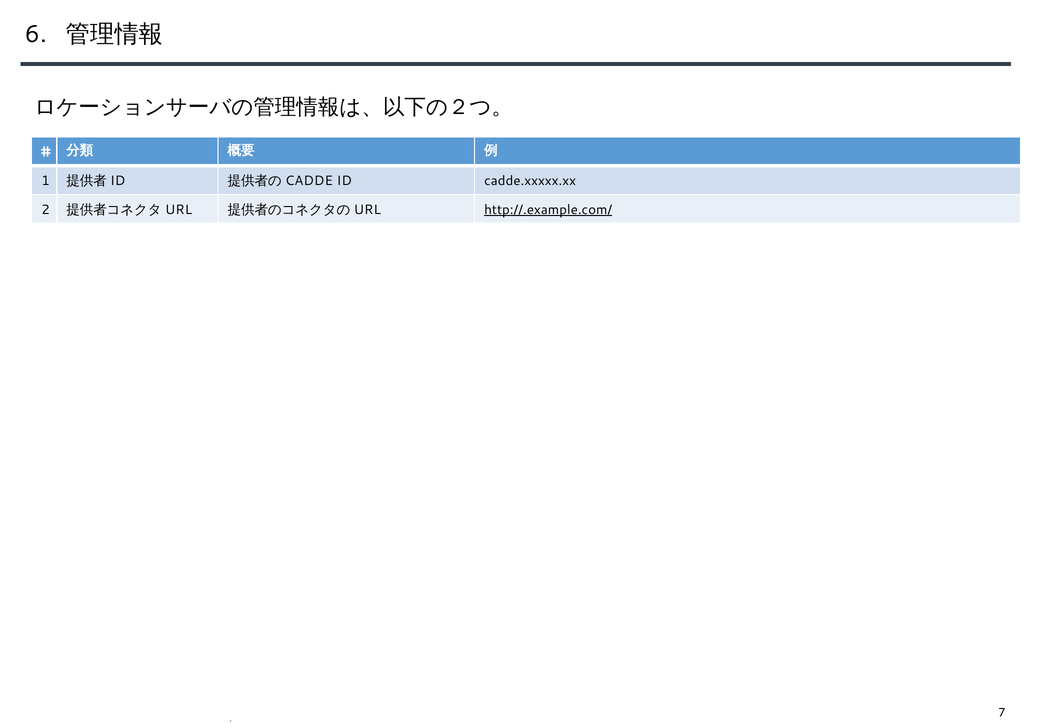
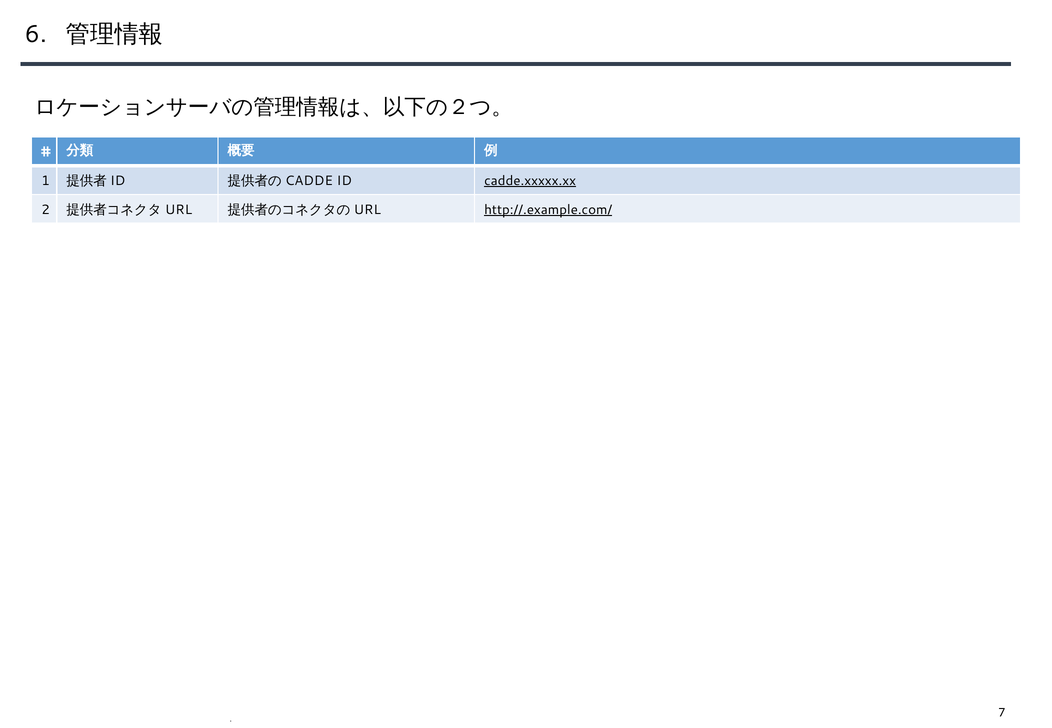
cadde.xxxxx.xx underline: none -> present (530, 181)
